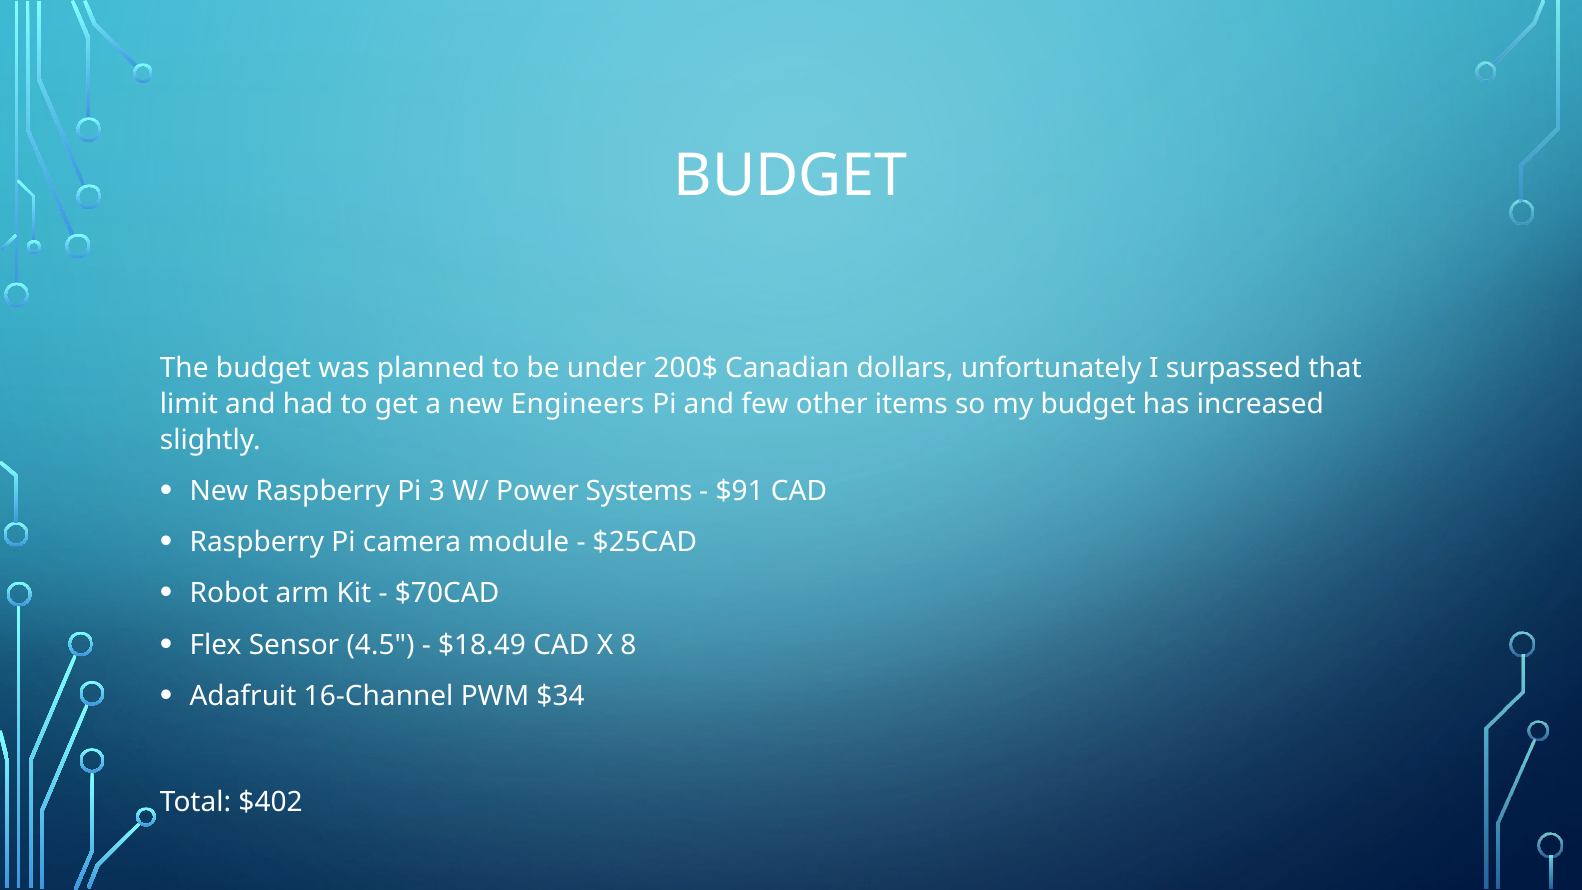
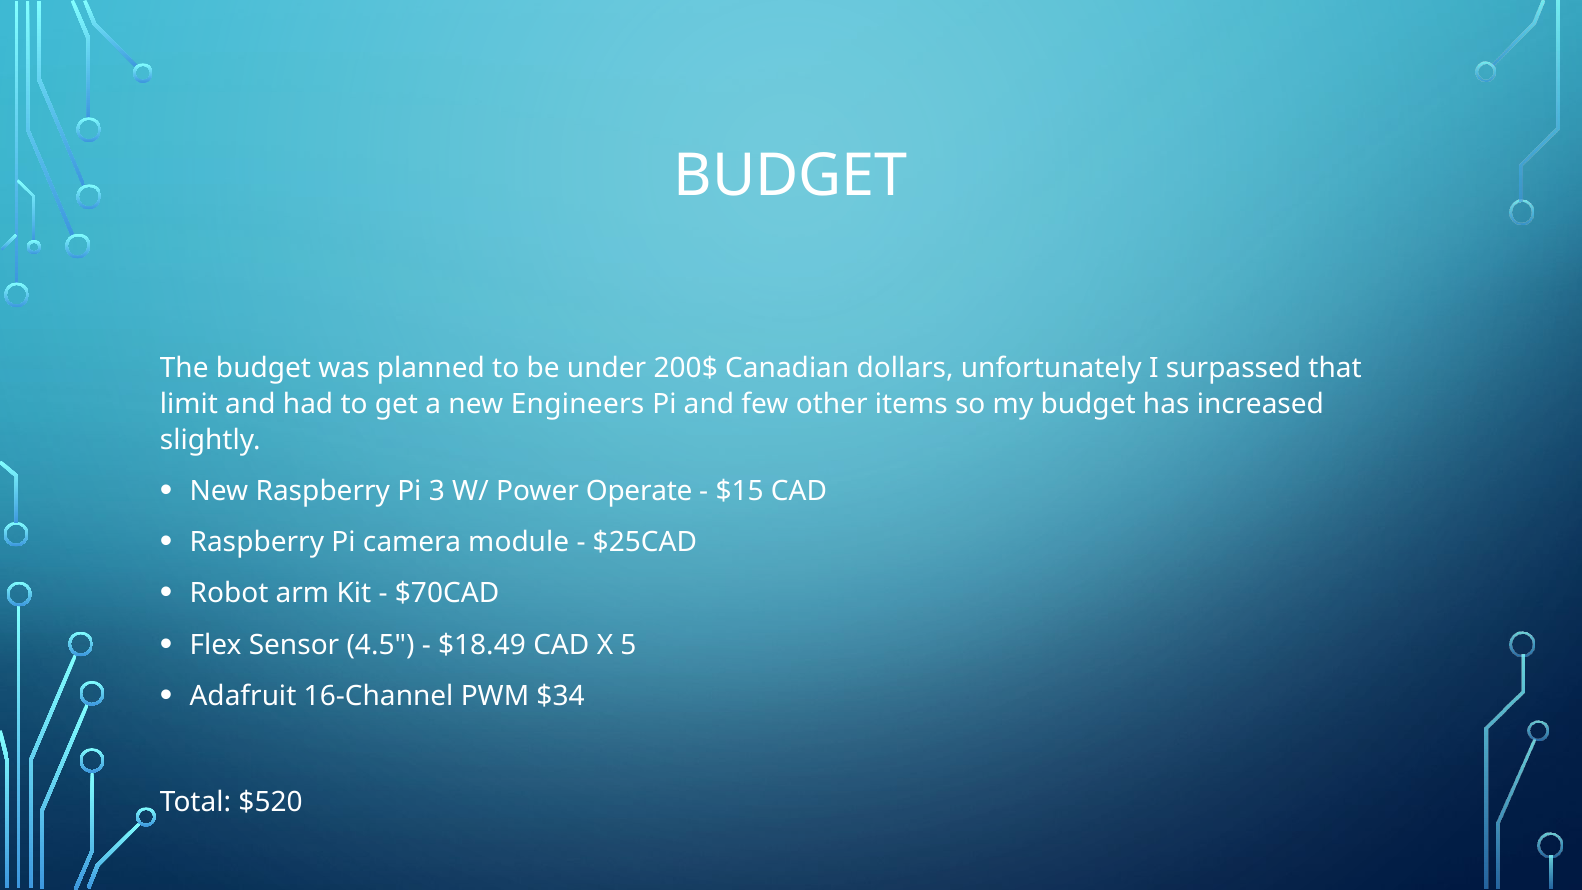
Systems: Systems -> Operate (639, 491)
$91: $91 -> $15 (740, 491)
8: 8 -> 5 (628, 645)
$402: $402 -> $520 (271, 802)
